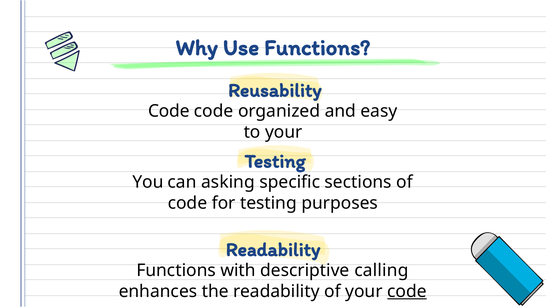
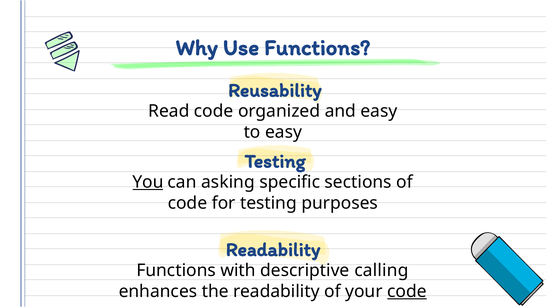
Code: Code -> Read (169, 111)
to your: your -> easy (284, 132)
You underline: none -> present (148, 182)
